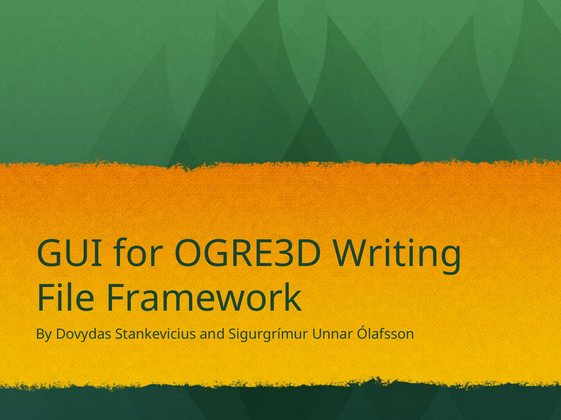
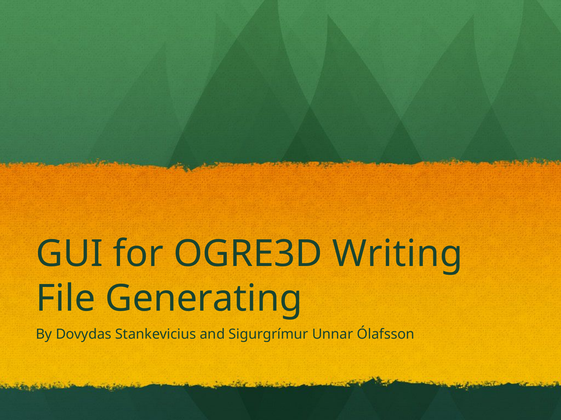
Framework: Framework -> Generating (204, 299)
